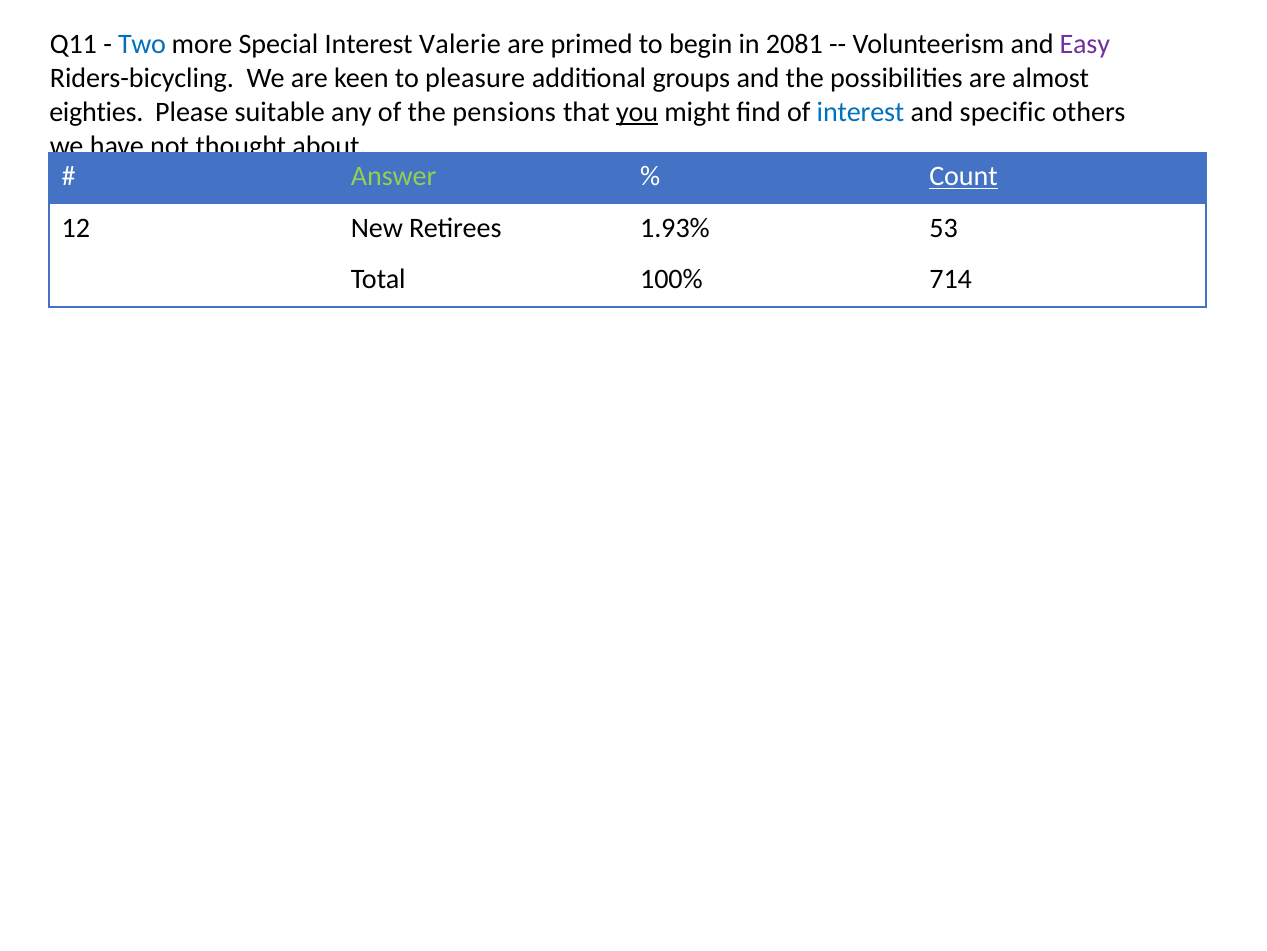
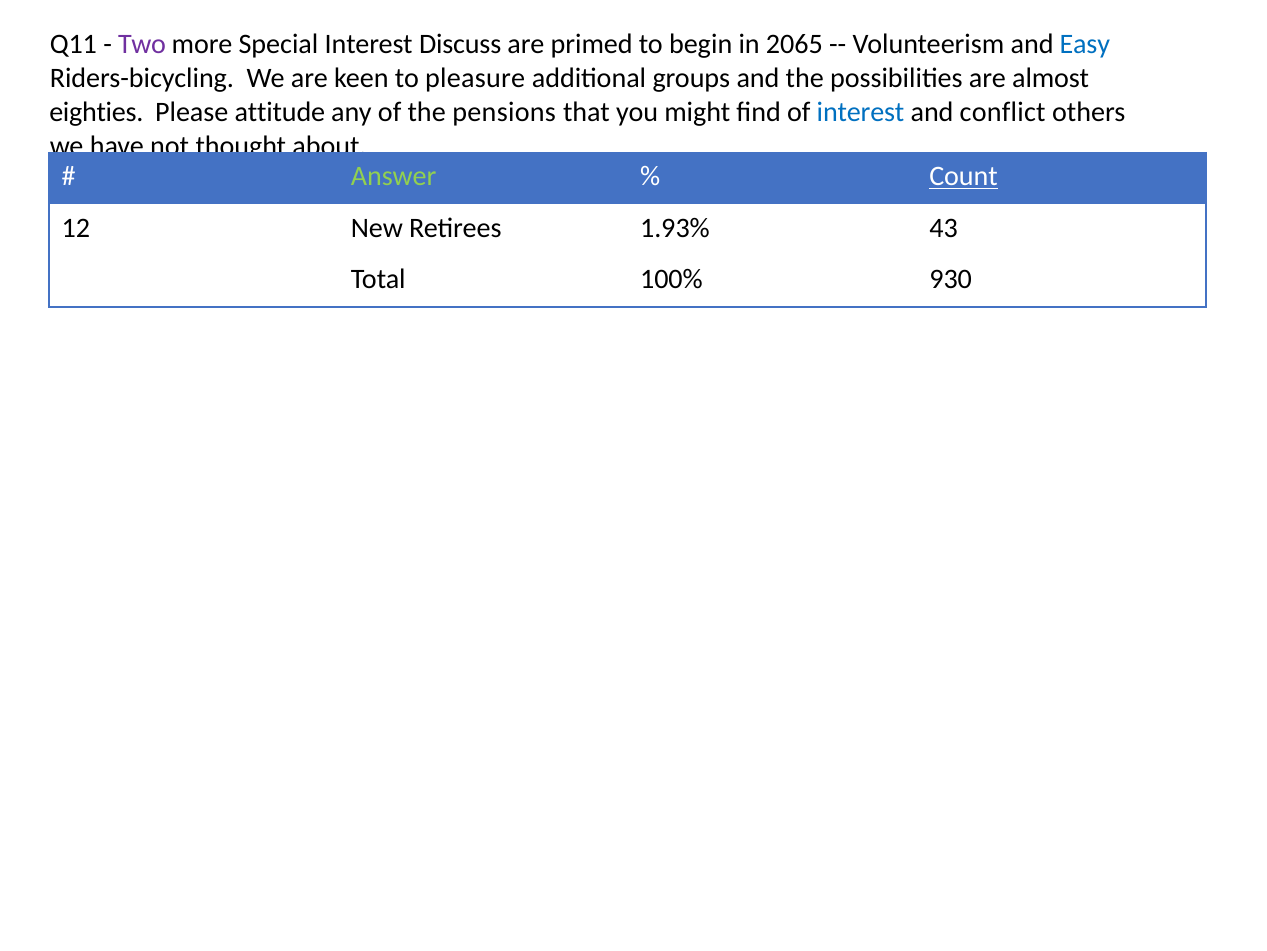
Two colour: blue -> purple (142, 44)
Valerie: Valerie -> Discuss (460, 44)
2081: 2081 -> 2065 (794, 44)
Easy colour: purple -> blue (1085, 44)
suitable: suitable -> attitude (280, 112)
you underline: present -> none (637, 112)
specific: specific -> conflict (1003, 112)
53: 53 -> 43 (944, 228)
714: 714 -> 930 (951, 279)
